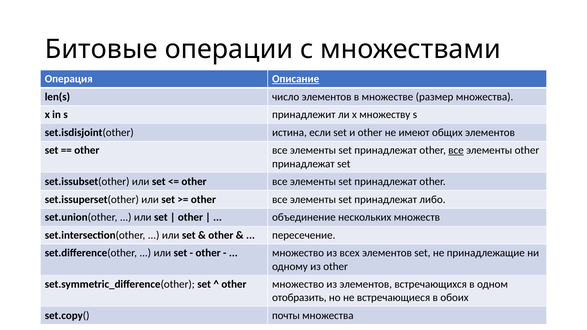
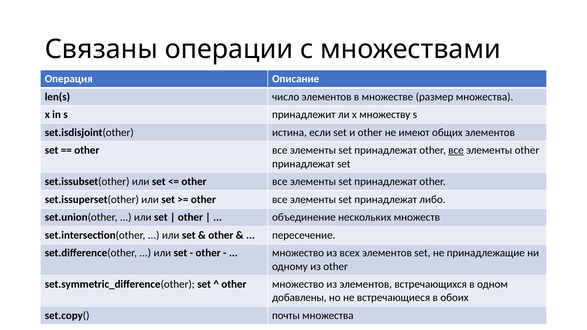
Битовые: Битовые -> Связаны (101, 49)
Описание underline: present -> none (296, 79)
отобразить: отобразить -> добавлены (299, 298)
